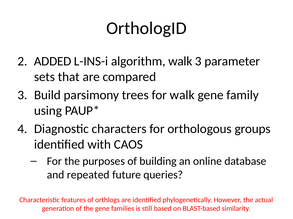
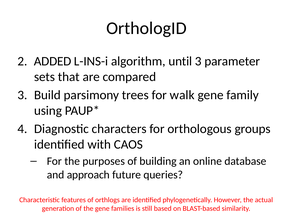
algorithm walk: walk -> until (180, 61)
repeated: repeated -> approach (88, 175)
